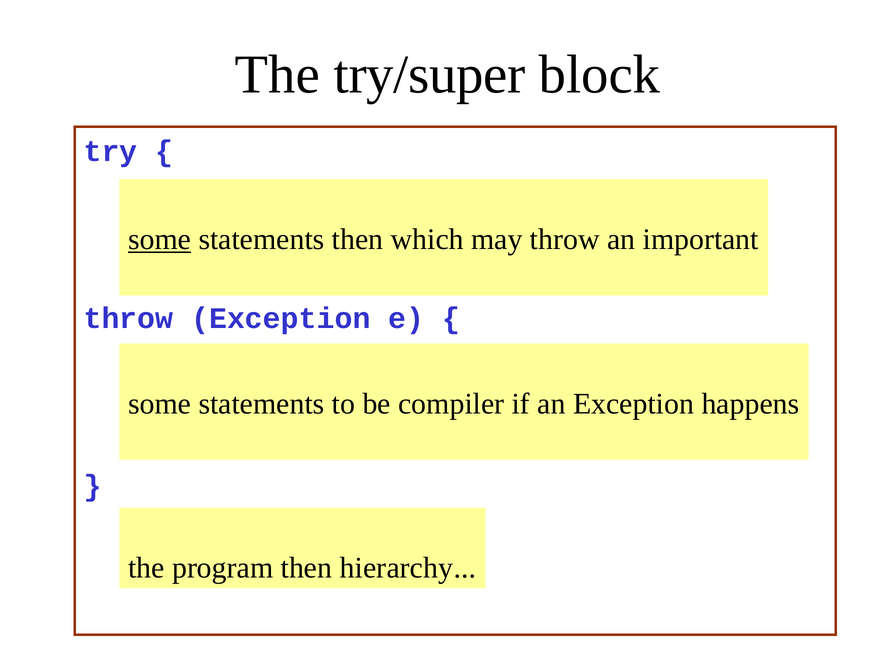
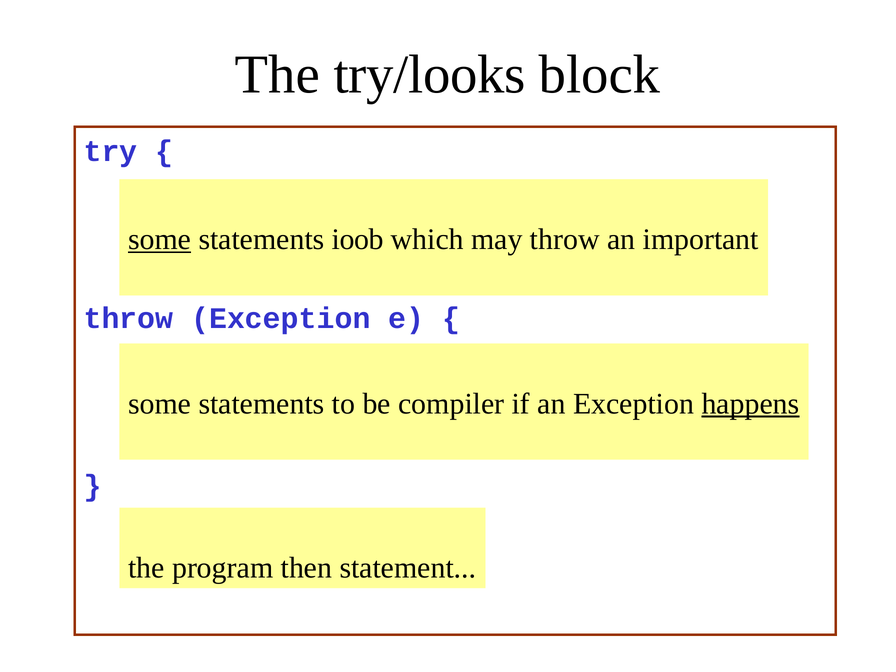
try/super: try/super -> try/looks (430, 75)
statements then: then -> ioob (358, 239)
happens underline: none -> present (750, 404)
hierarchy: hierarchy -> statement (408, 568)
